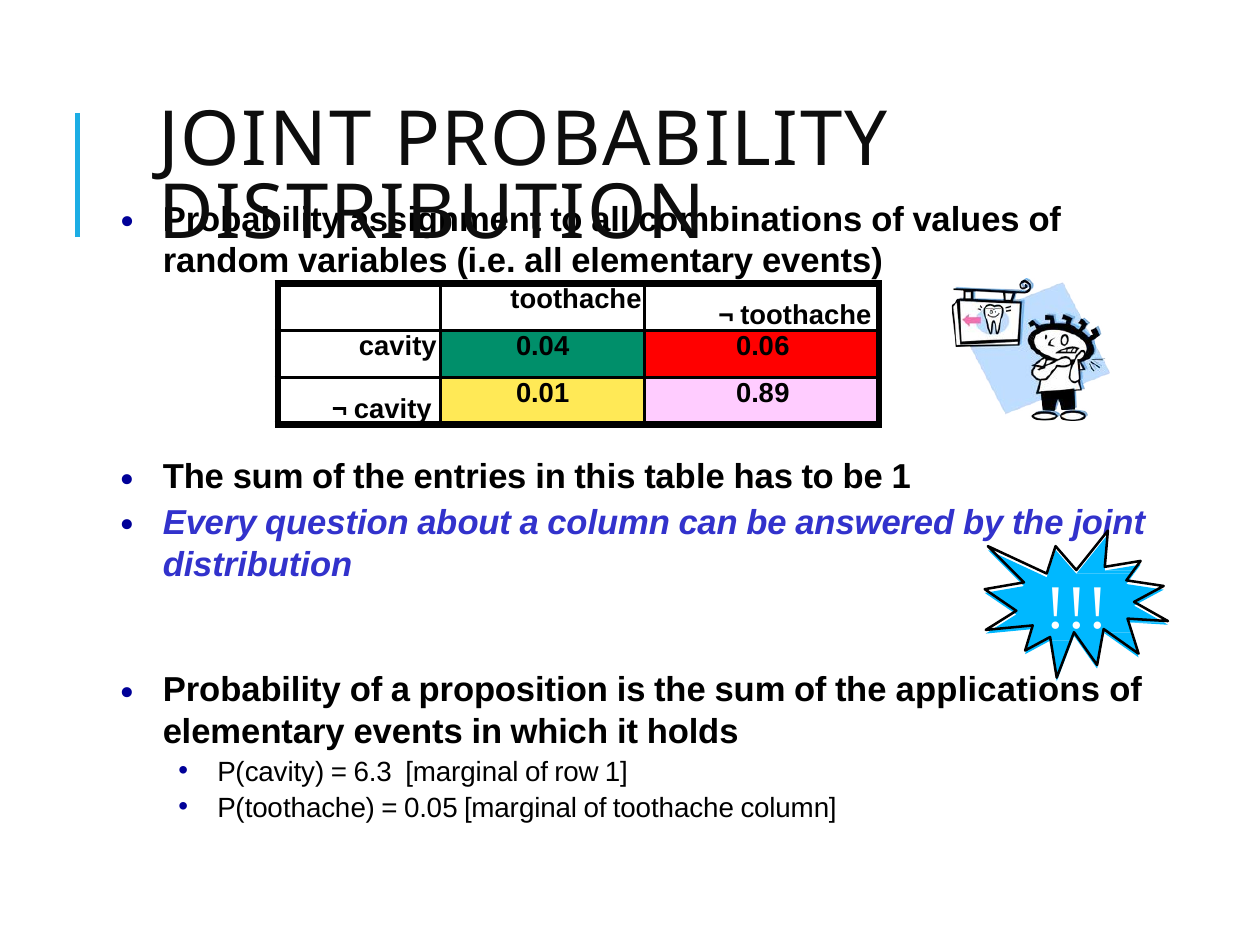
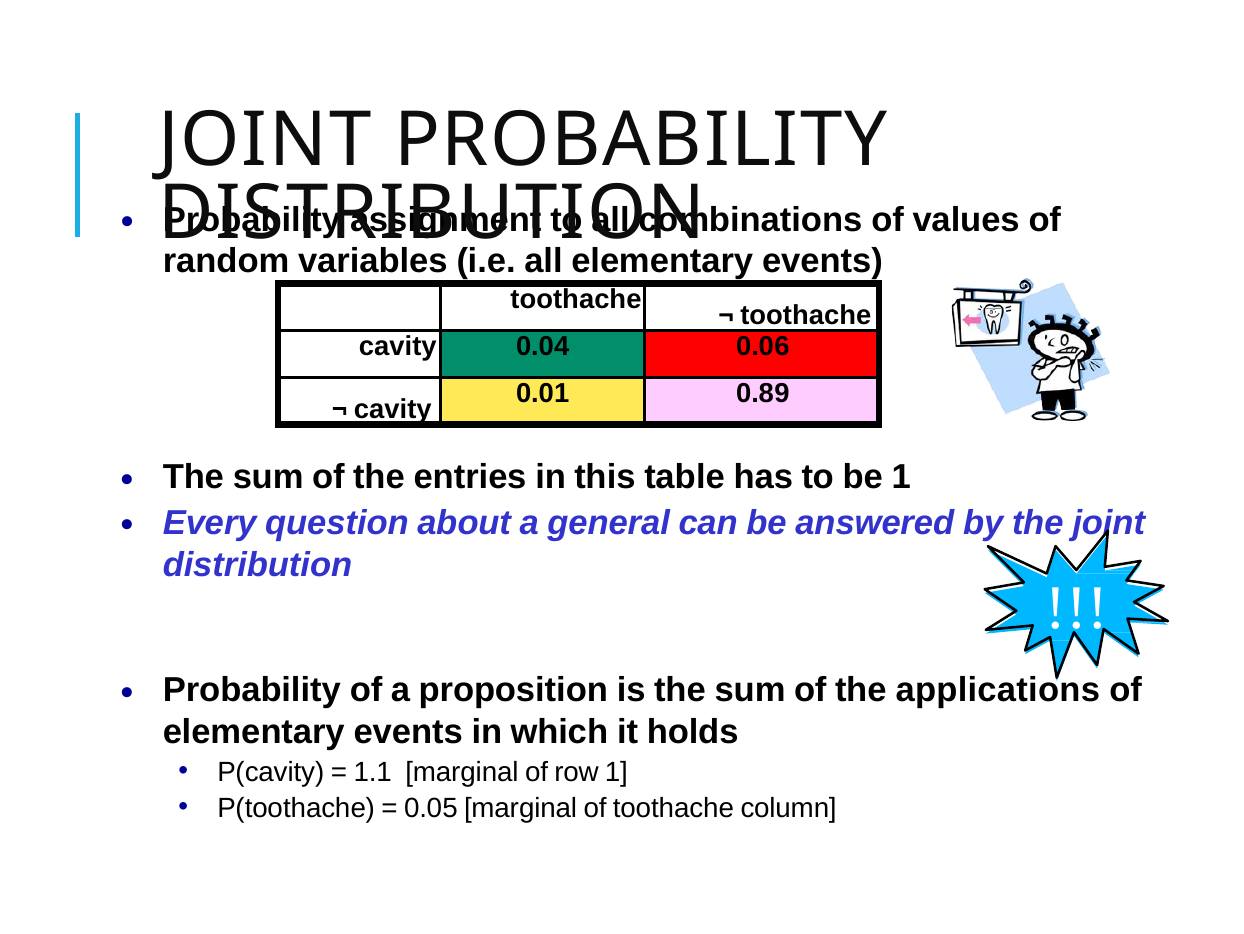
a column: column -> general (609, 523)
6.3: 6.3 -> 1.1 (373, 772)
